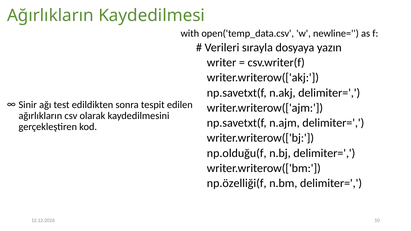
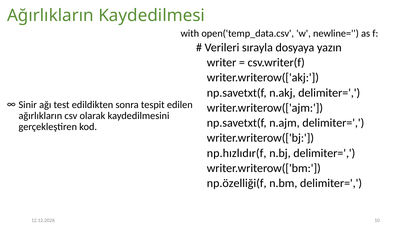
np.olduğu(f: np.olduğu(f -> np.hızlıdır(f (237, 153)
